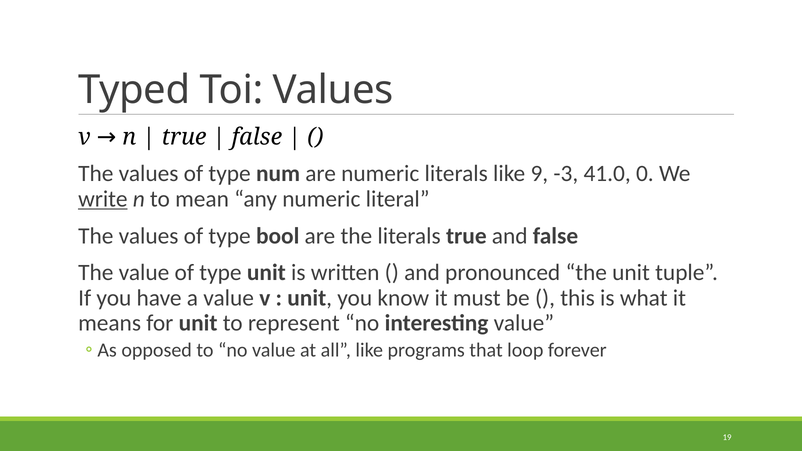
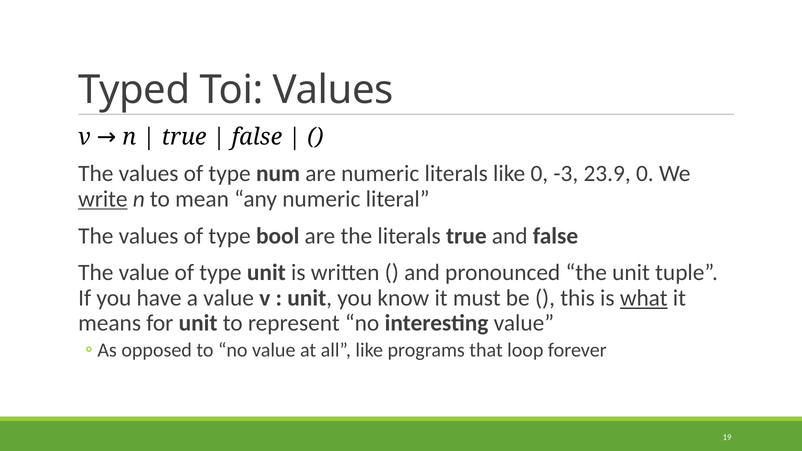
like 9: 9 -> 0 (539, 174)
41.0: 41.0 -> 23.9 (607, 174)
what underline: none -> present (644, 298)
